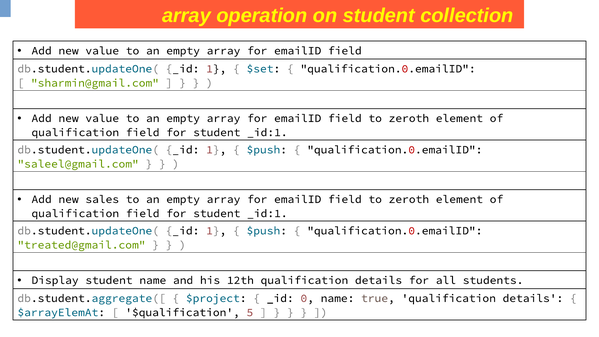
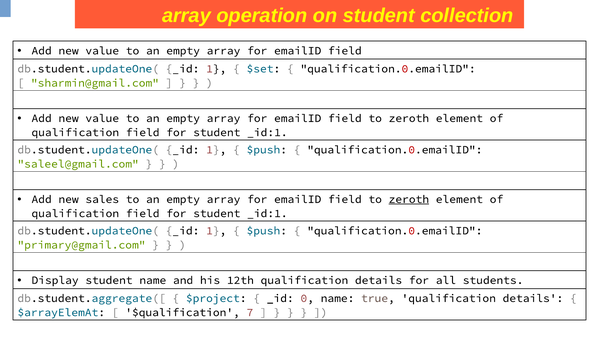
zeroth underline: none -> present (409, 199)
treated@gmail.com: treated@gmail.com -> primary@gmail.com (81, 245)
5: 5 -> 7 (250, 312)
